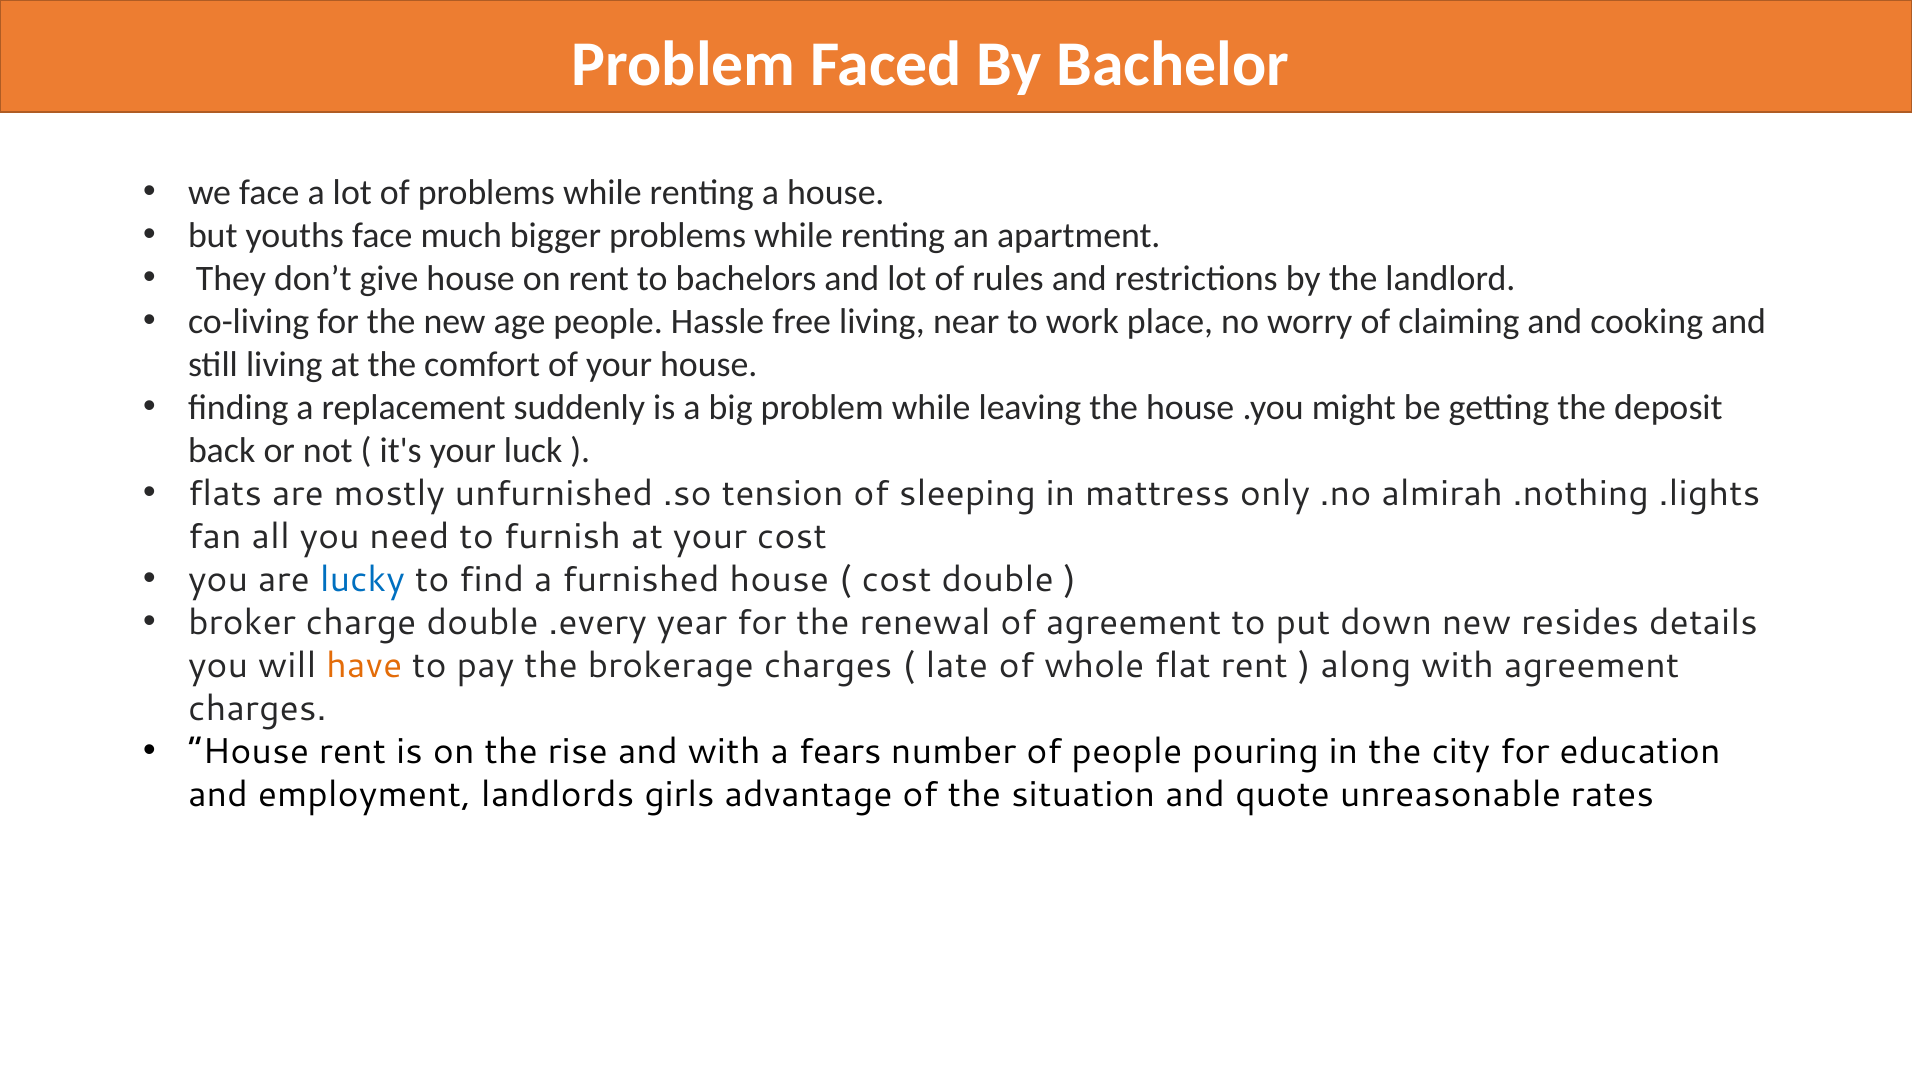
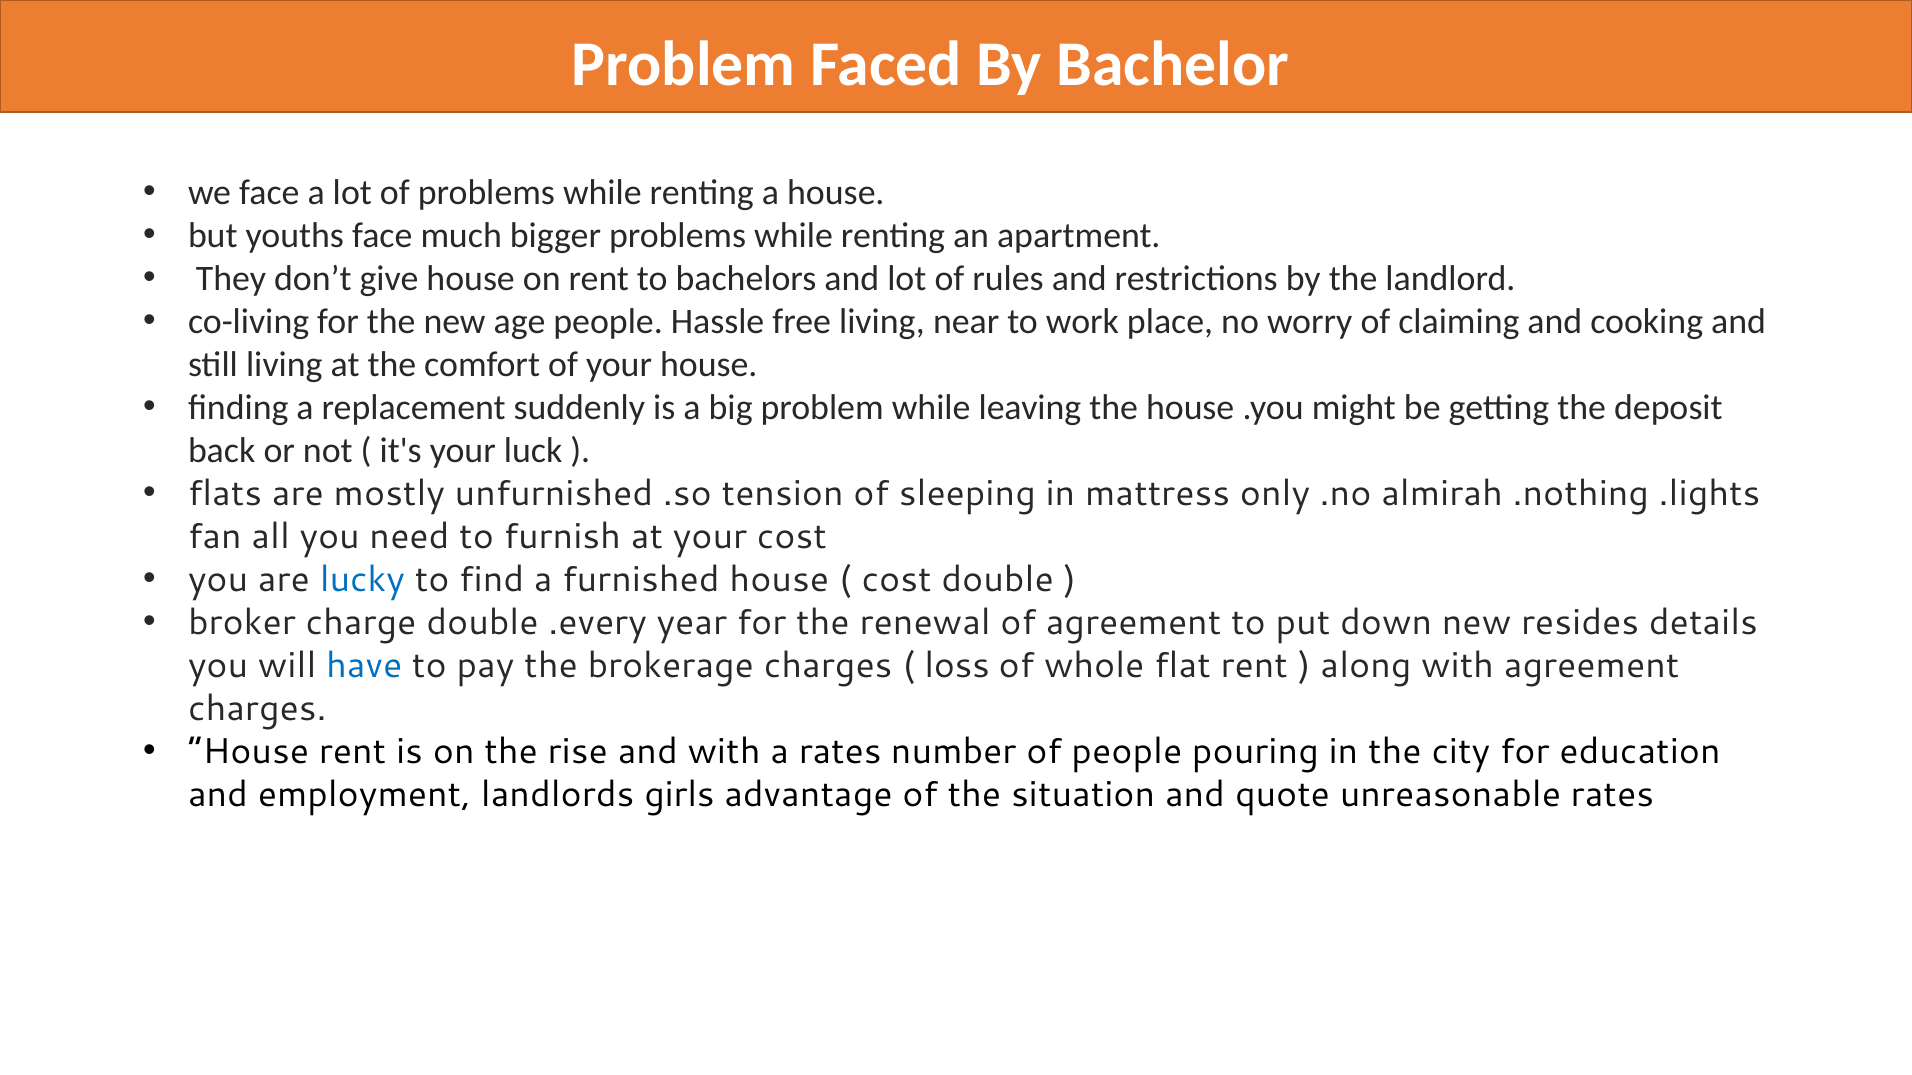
have colour: orange -> blue (364, 666)
late: late -> loss (957, 666)
a fears: fears -> rates (840, 752)
